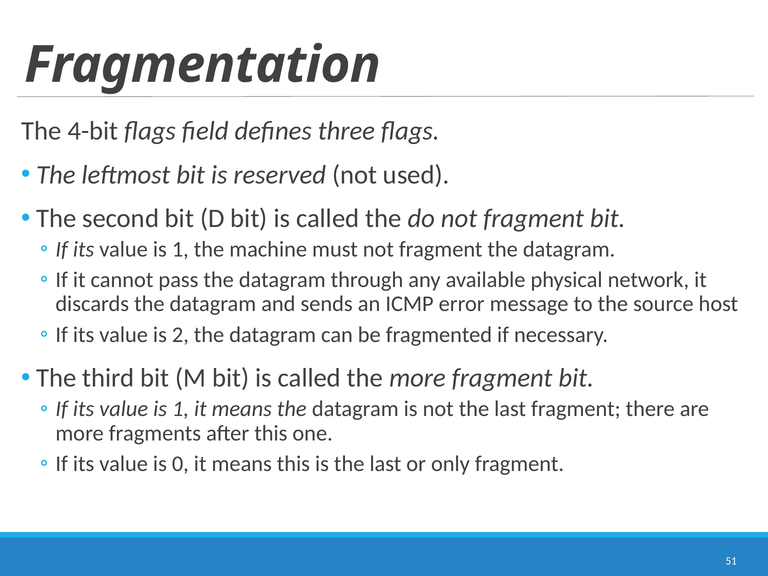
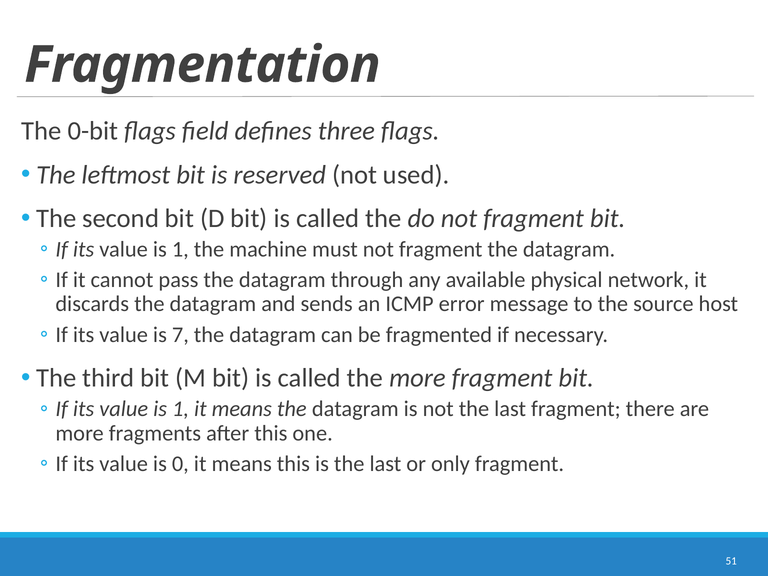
4-bit: 4-bit -> 0-bit (93, 131)
2: 2 -> 7 (180, 335)
